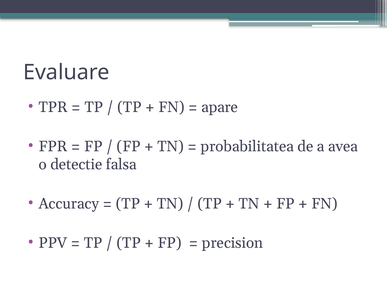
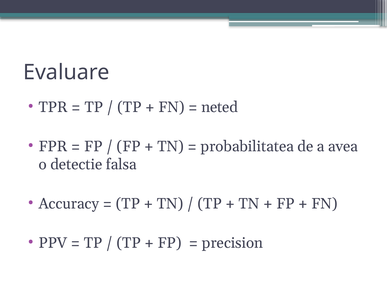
apare: apare -> neted (220, 107)
